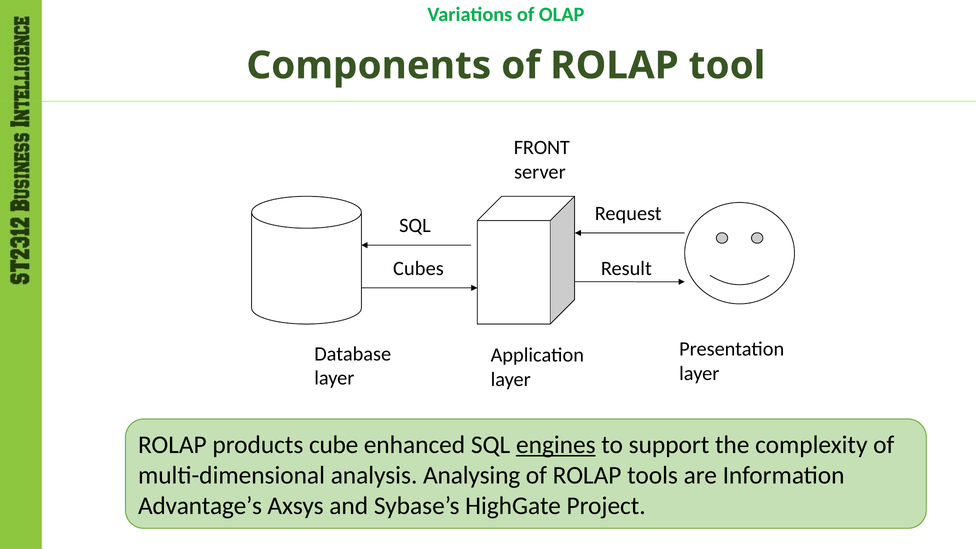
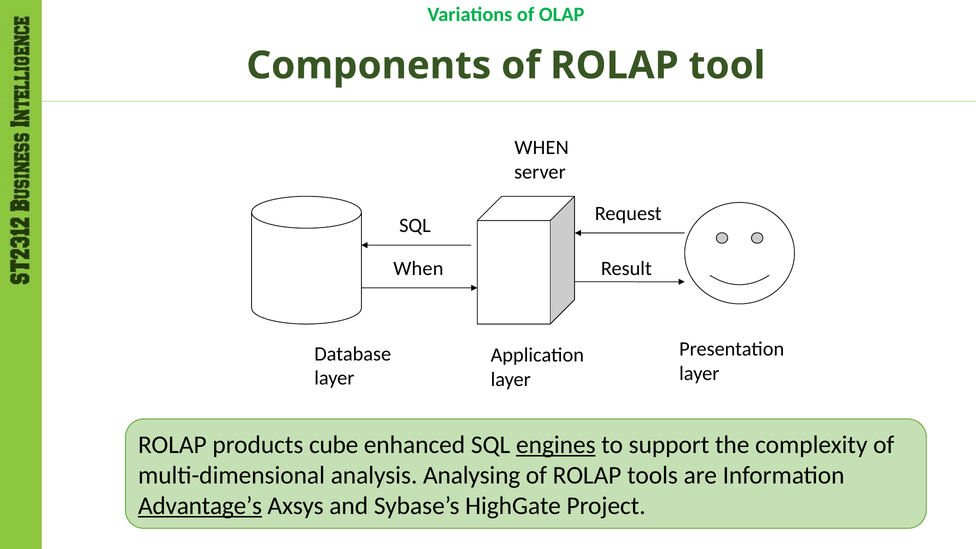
FRONT: FRONT -> WHEN (542, 148)
Cubes: Cubes -> When (418, 268)
Advantage’s underline: none -> present (200, 506)
